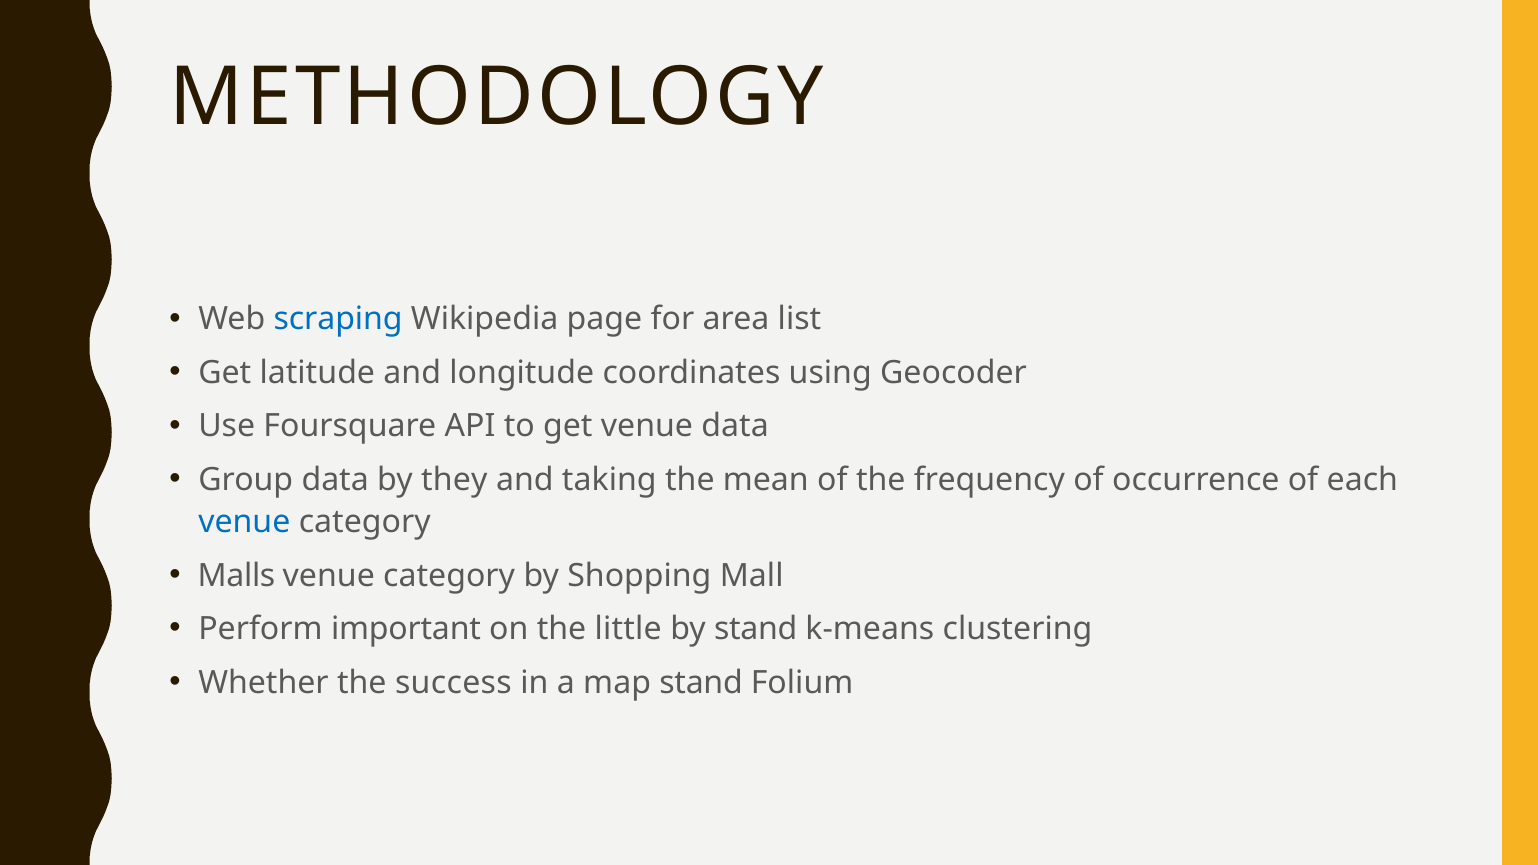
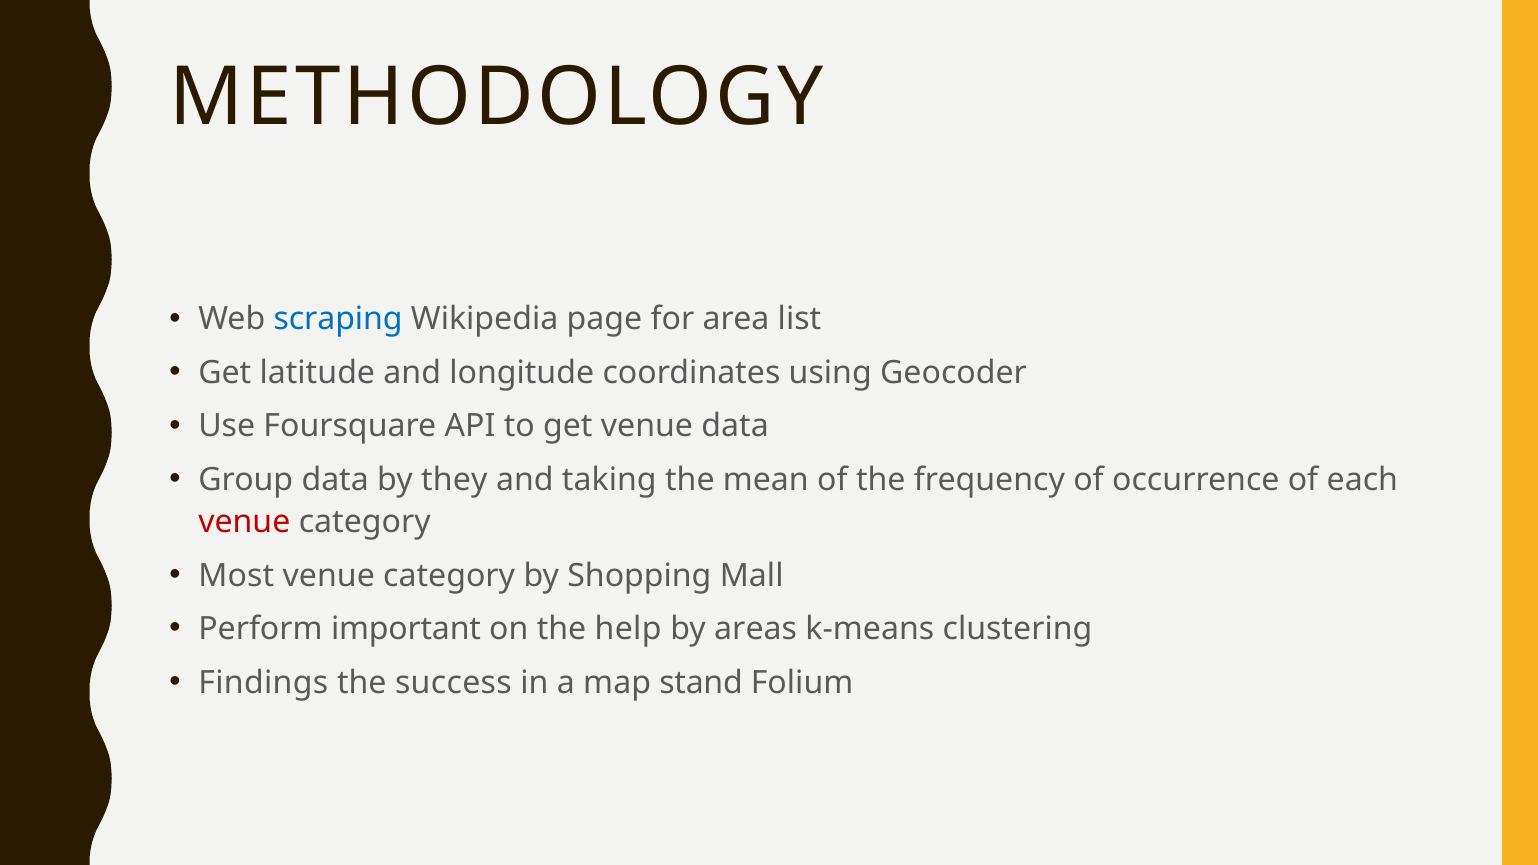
venue colour: blue -> red (244, 522)
Malls: Malls -> Most (236, 576)
little: little -> help (628, 629)
by stand: stand -> areas (756, 629)
Whether: Whether -> Findings (263, 683)
